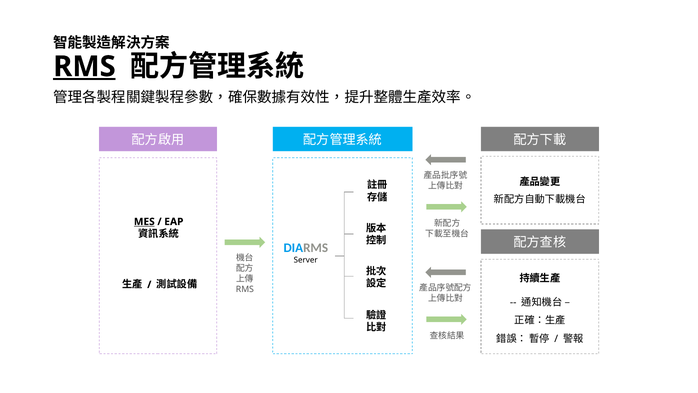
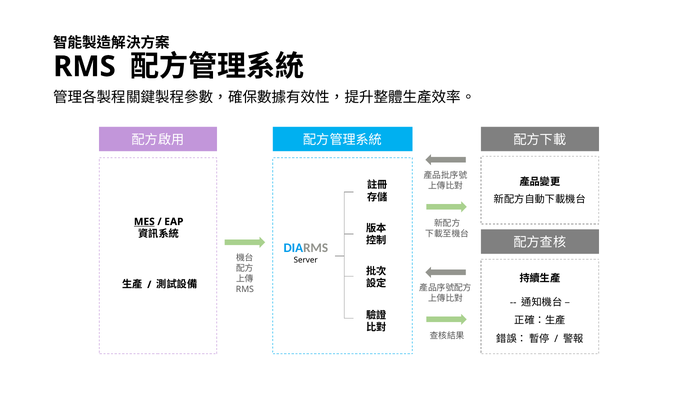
RMS underline: present -> none (84, 66)
